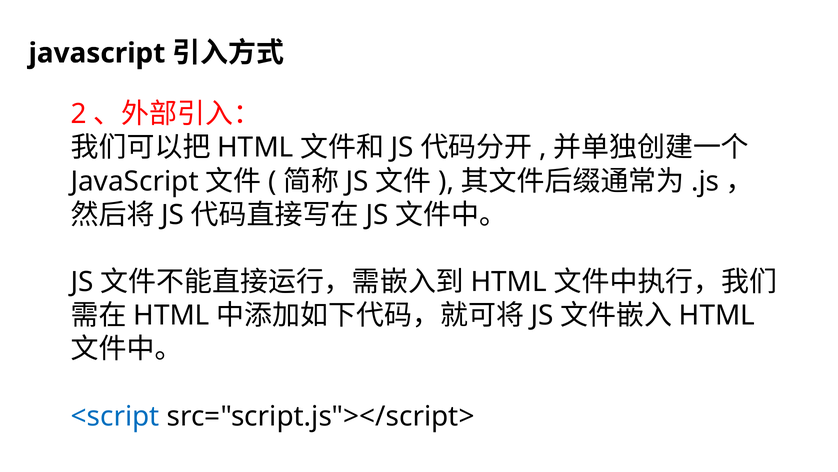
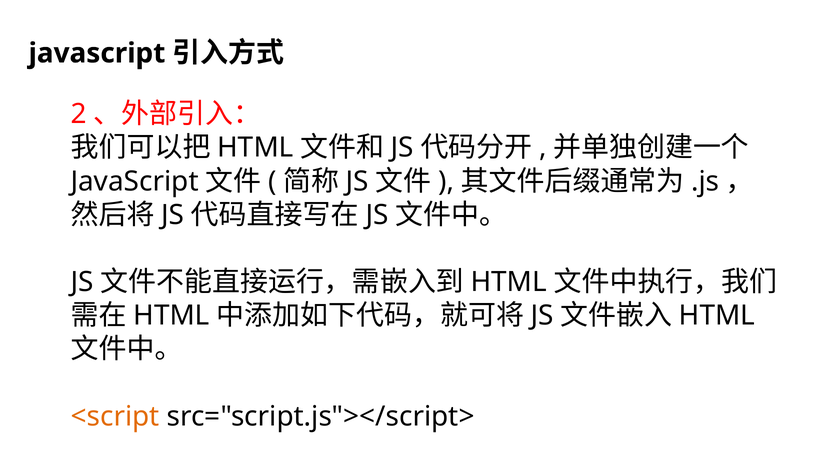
<script colour: blue -> orange (115, 416)
